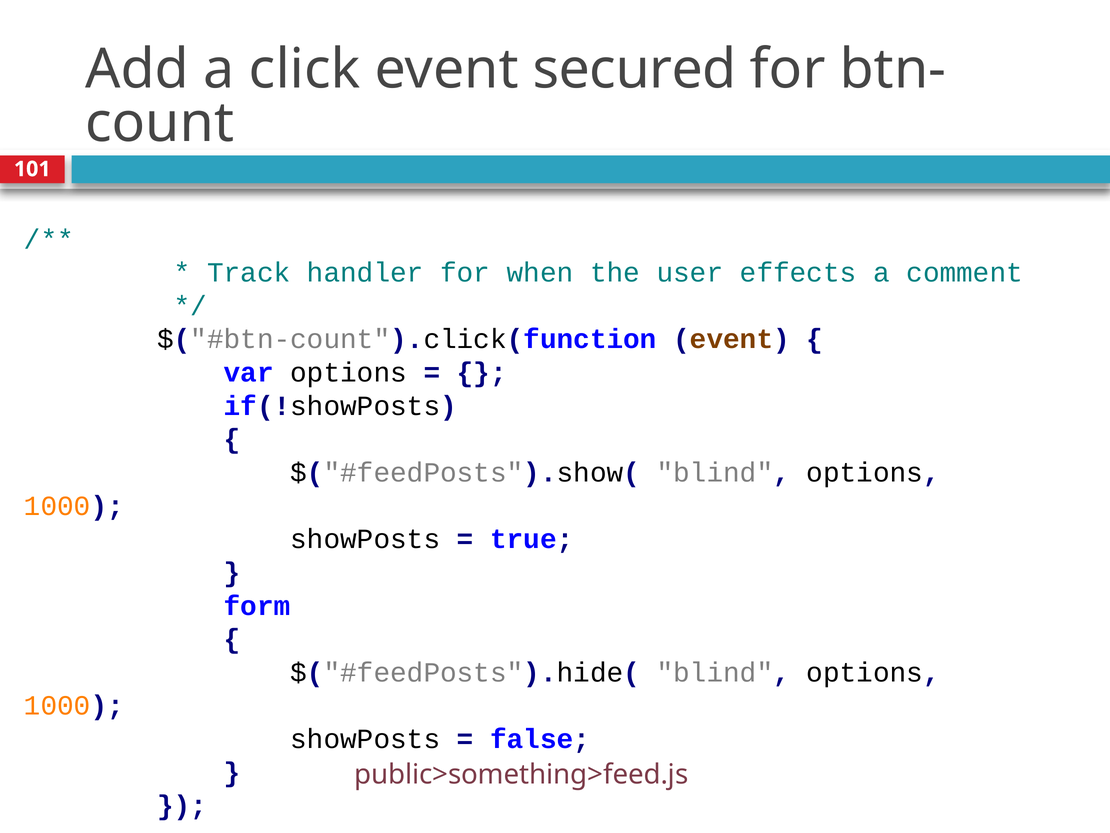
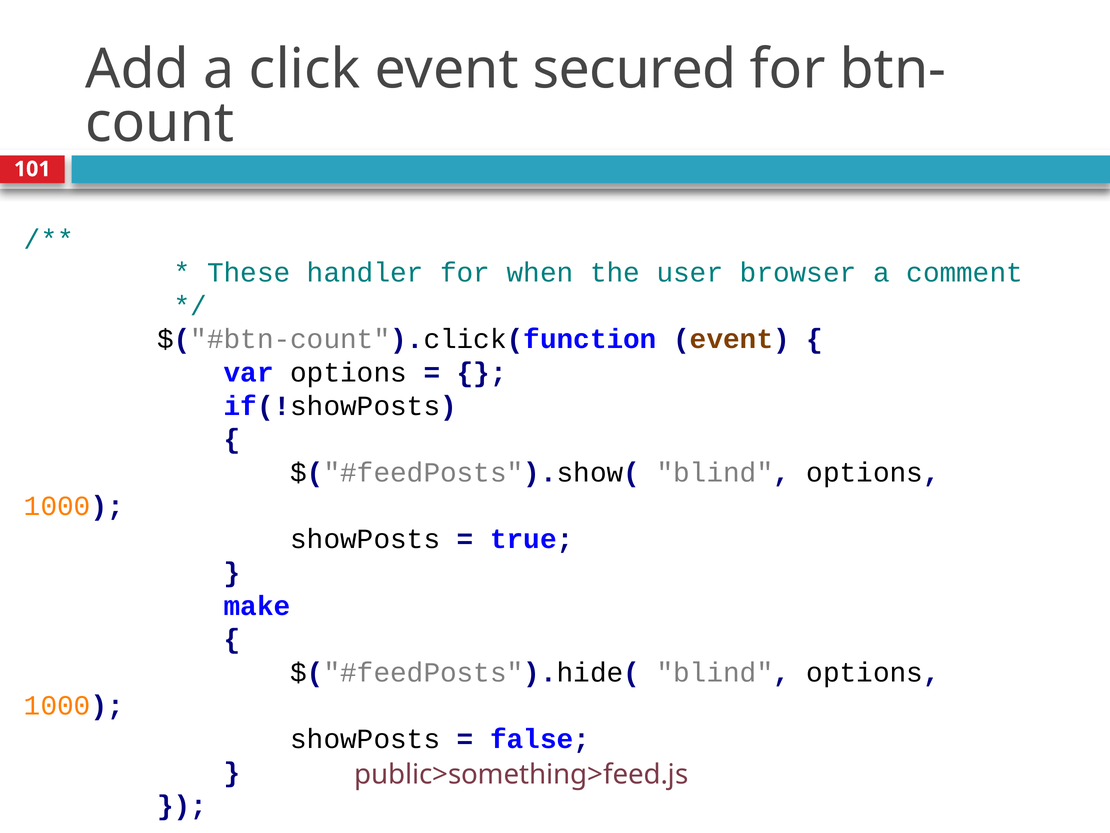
Track: Track -> These (249, 272)
effects: effects -> browser (798, 272)
form: form -> make (257, 605)
